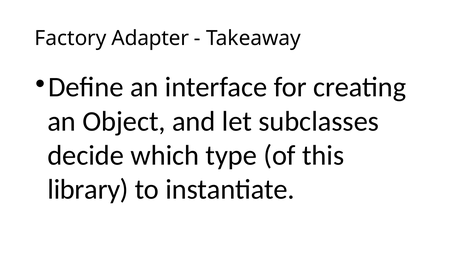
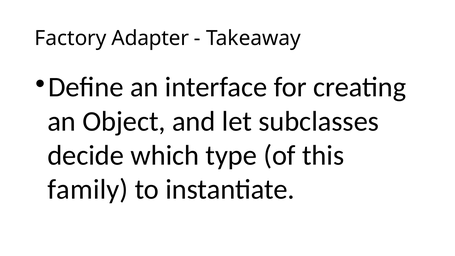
library: library -> family (88, 190)
